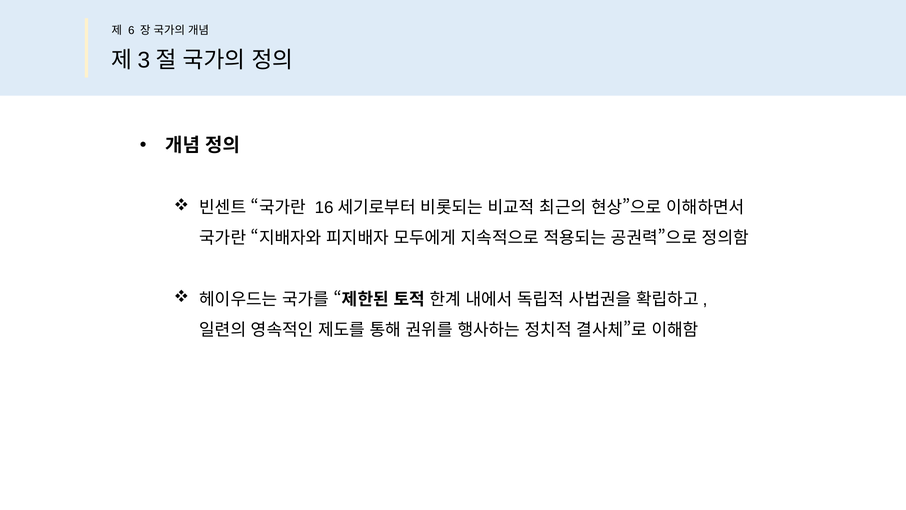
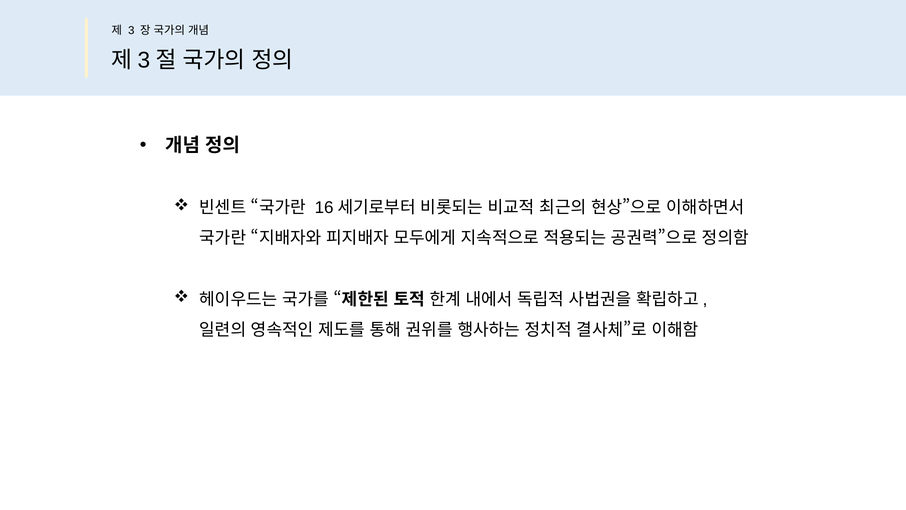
6: 6 -> 3 (131, 30)
